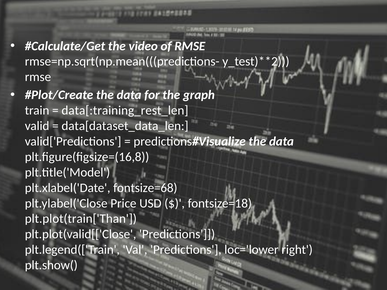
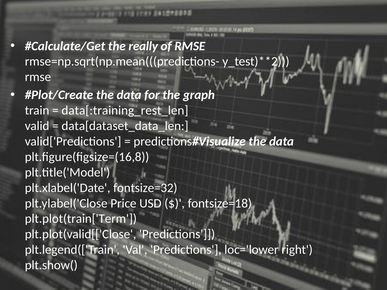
video: video -> really (143, 46)
fontsize=68: fontsize=68 -> fontsize=32 (145, 188)
plt.plot(train['Than: plt.plot(train['Than -> plt.plot(train['Term (81, 219)
